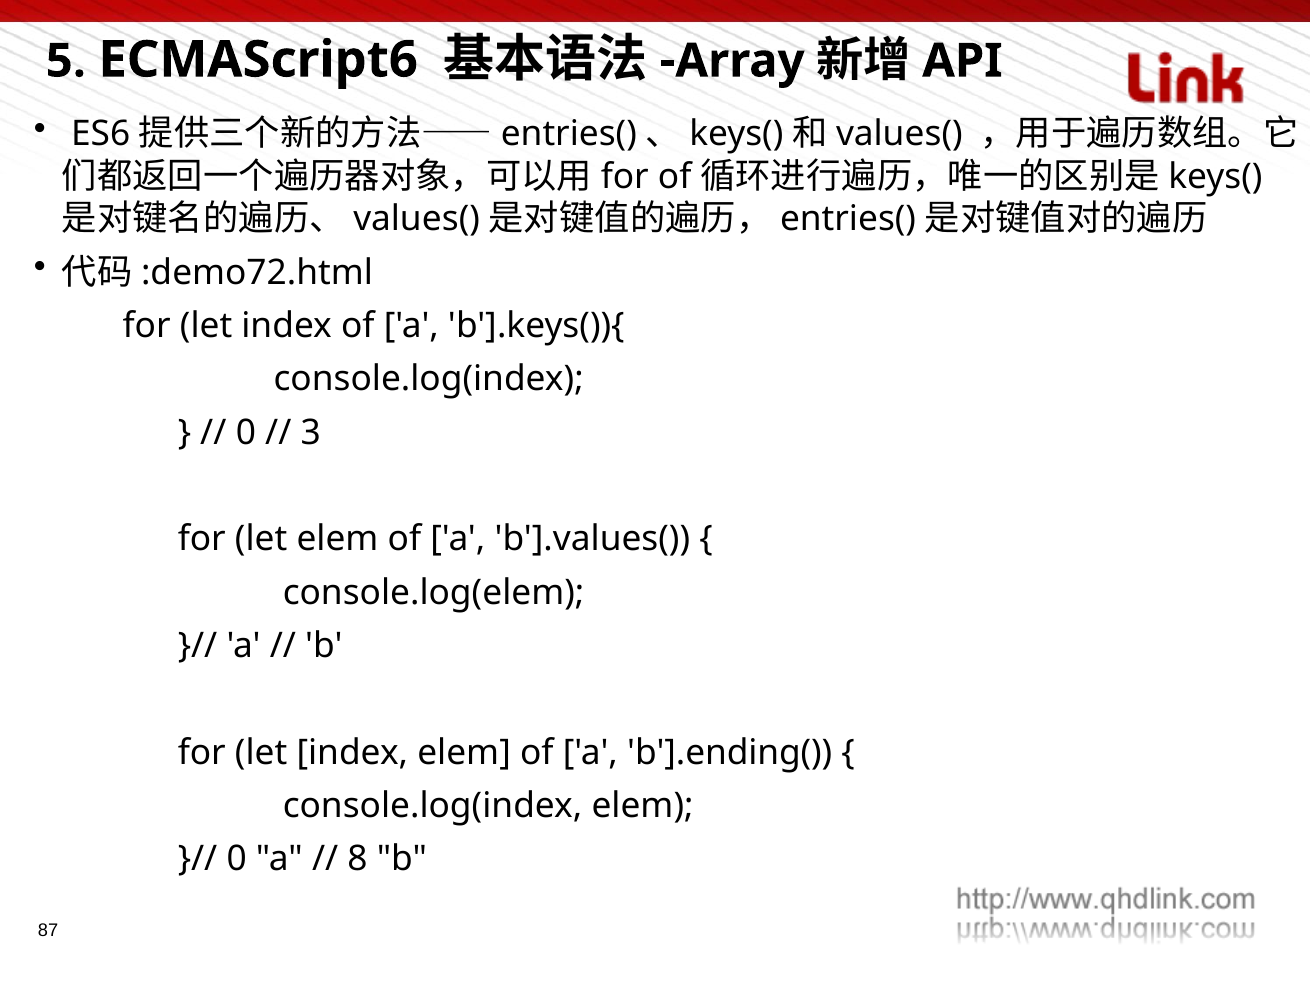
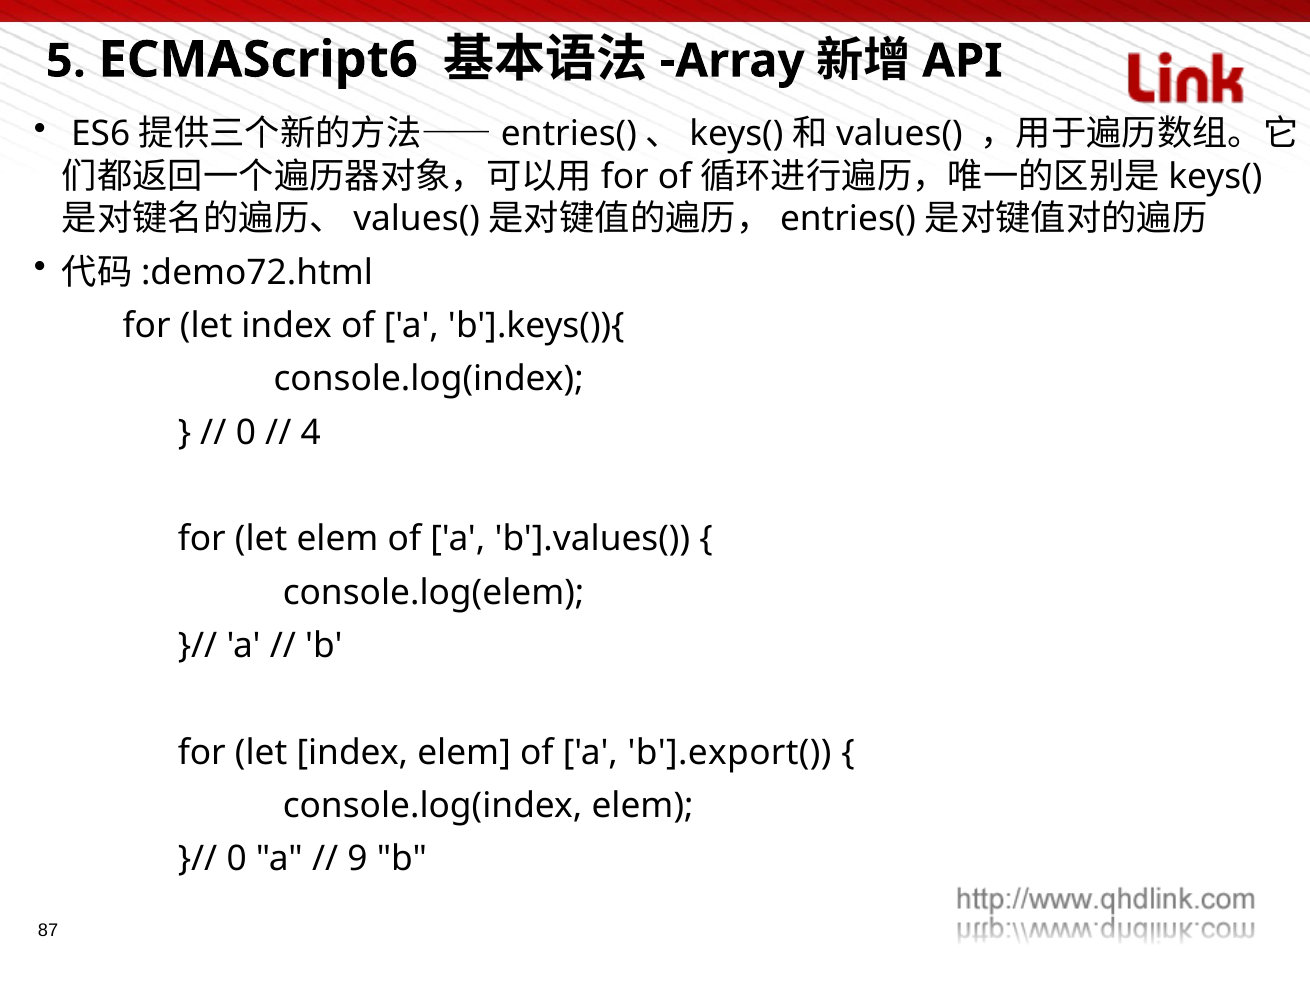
3: 3 -> 4 (311, 433)
b'].ending(: b'].ending( -> b'].export( (729, 753)
8: 8 -> 9 (358, 860)
